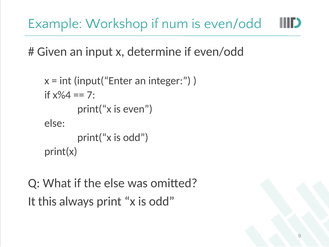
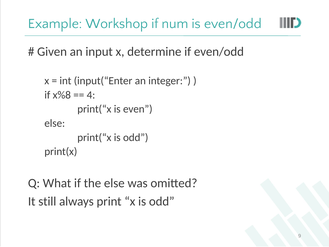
x%4: x%4 -> x%8 (62, 95)
7: 7 -> 4 (91, 95)
this: this -> still (47, 201)
